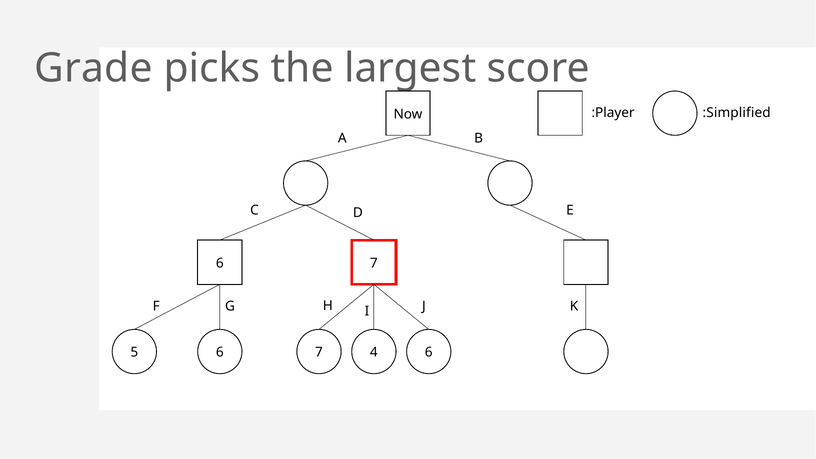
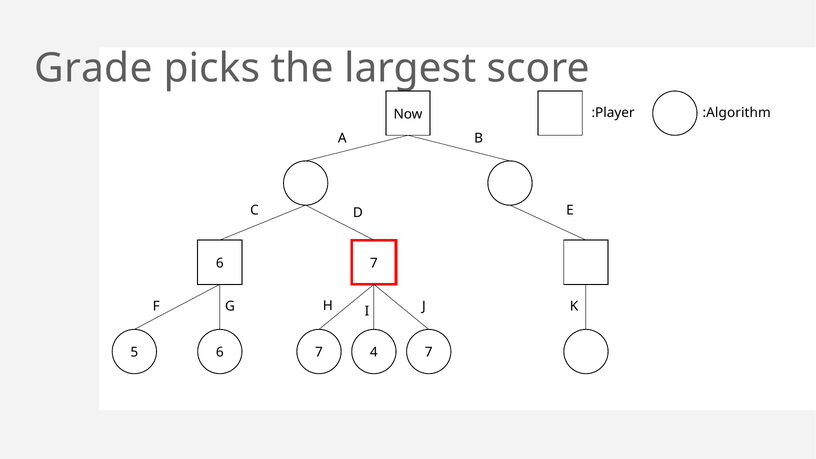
:Simplified: :Simplified -> :Algorithm (737, 113)
4 6: 6 -> 7 (429, 352)
